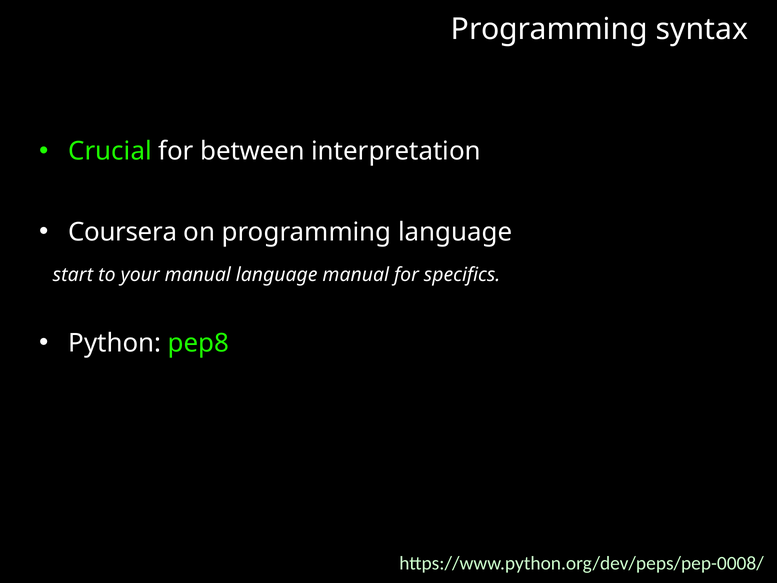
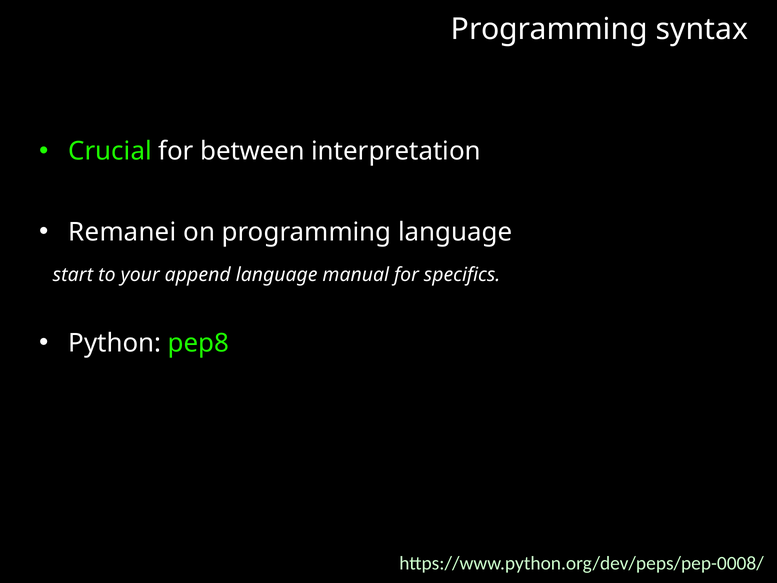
Coursera: Coursera -> Remanei (122, 232)
your manual: manual -> append (198, 275)
